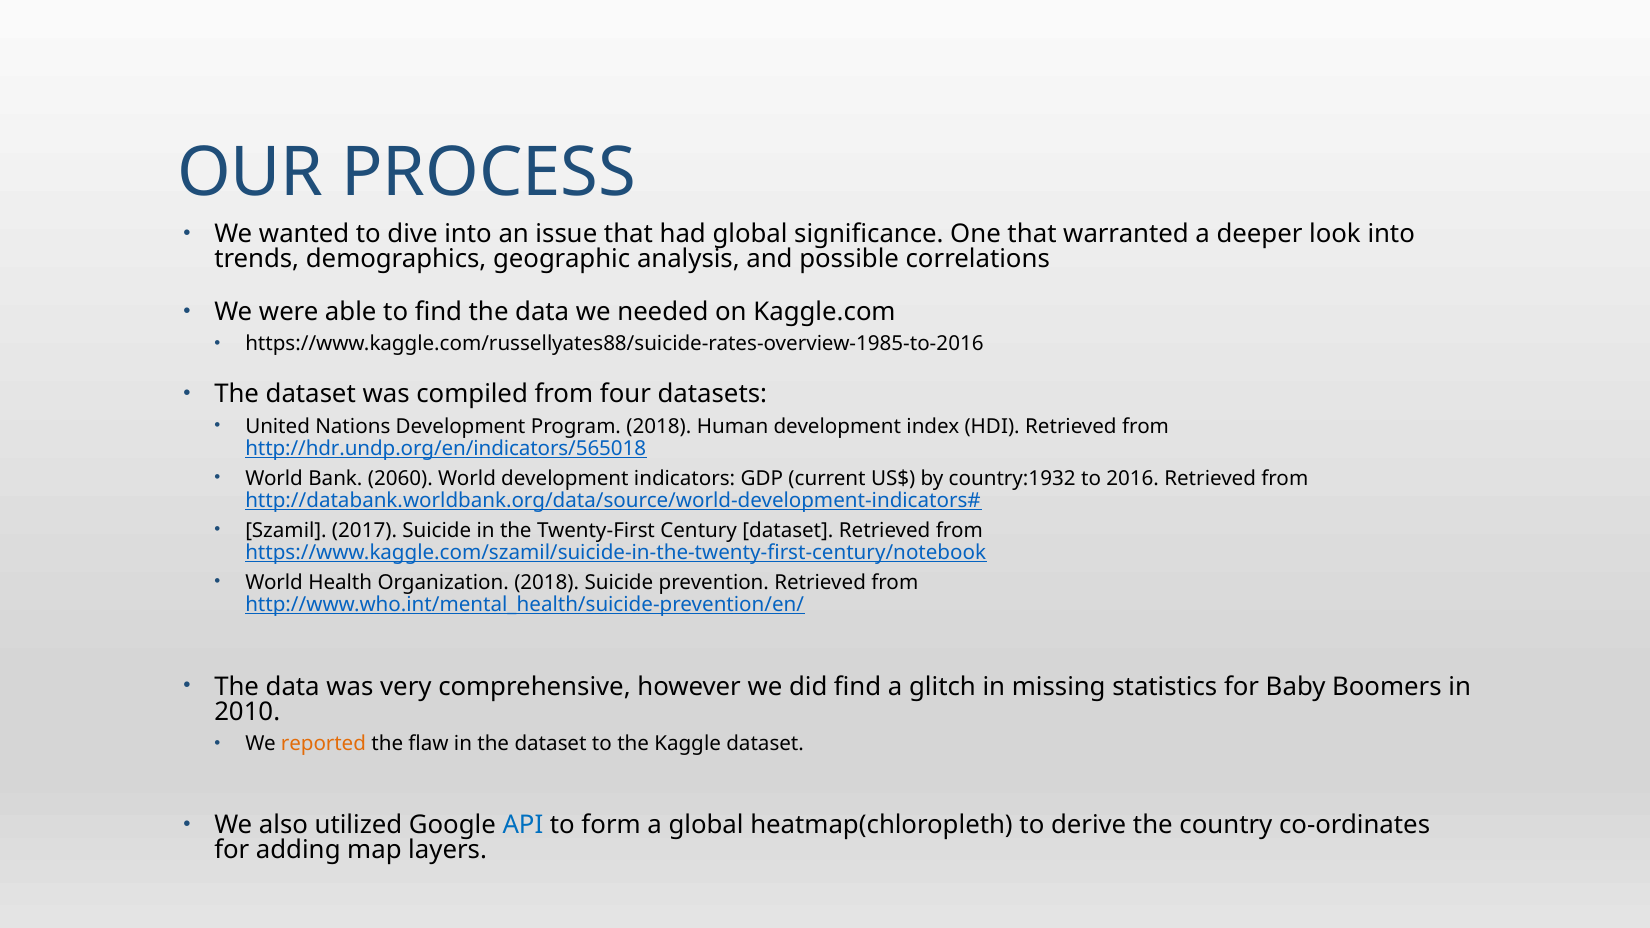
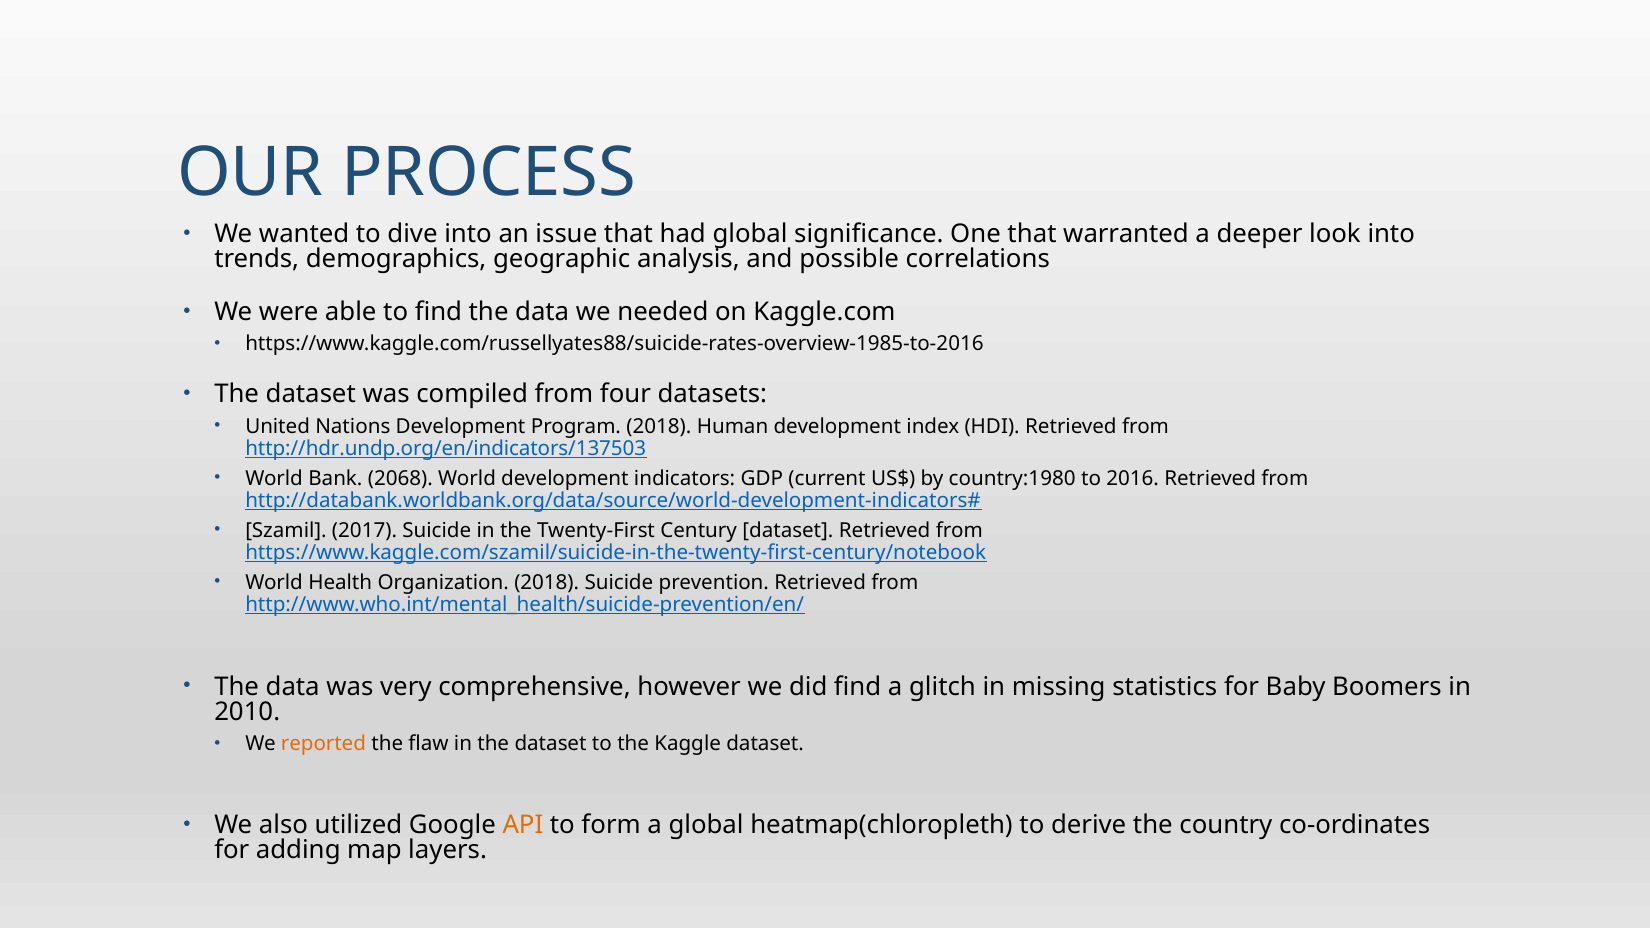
http://hdr.undp.org/en/indicators/565018: http://hdr.undp.org/en/indicators/565018 -> http://hdr.undp.org/en/indicators/137503 (446, 449)
2060: 2060 -> 2068 (400, 478)
country:1932: country:1932 -> country:1980 (1012, 478)
API colour: blue -> orange (523, 826)
